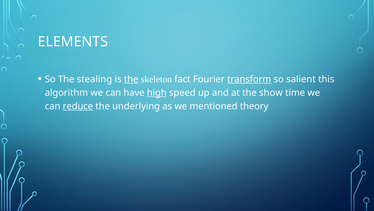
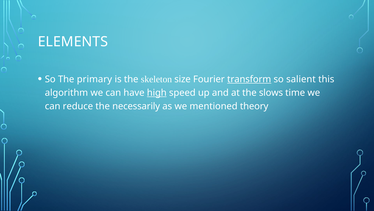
stealing: stealing -> primary (94, 79)
the underline: present -> none (131, 79)
fact: fact -> size (183, 79)
show: show -> slows (271, 92)
reduce underline: present -> none (78, 106)
underlying: underlying -> necessarily (136, 106)
